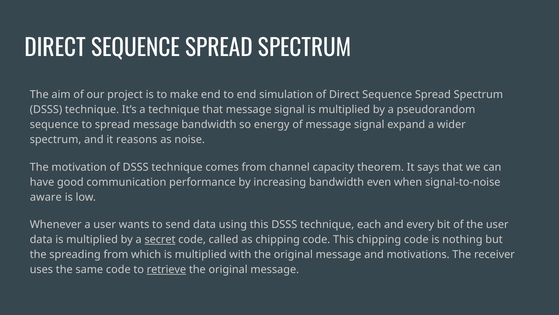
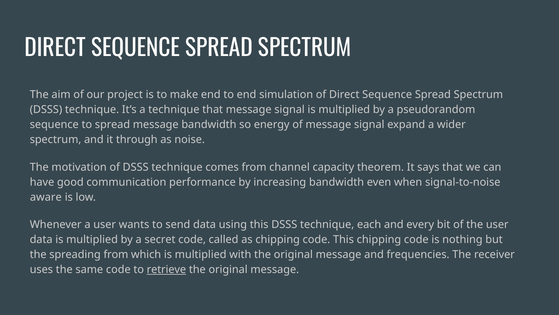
reasons: reasons -> through (137, 139)
secret underline: present -> none (160, 239)
motivations: motivations -> frequencies (418, 254)
